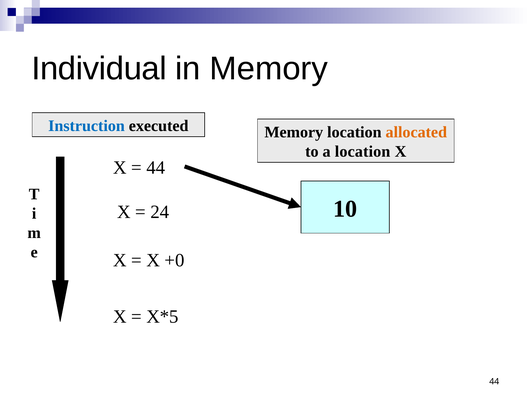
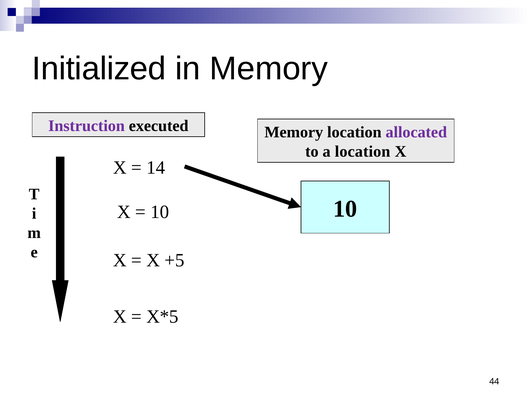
Individual: Individual -> Initialized (99, 69)
Instruction colour: blue -> purple (87, 126)
allocated colour: orange -> purple (416, 132)
44: 44 -> 14 (156, 167)
24: 24 -> 10 (160, 212)
+0: +0 -> +5 (175, 260)
